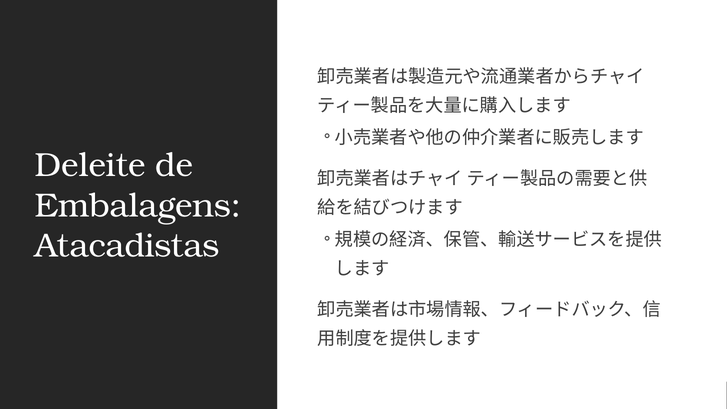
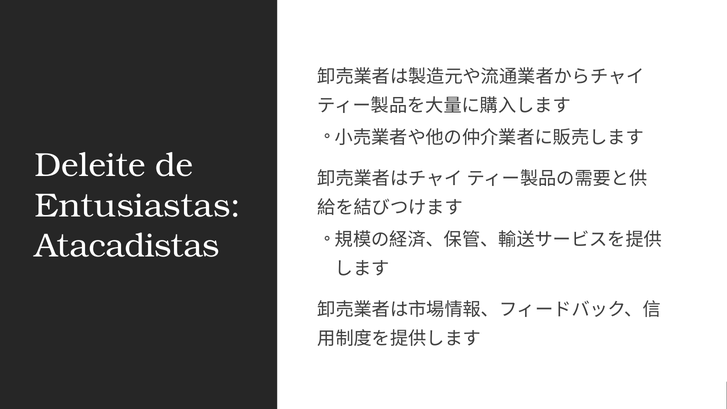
Embalagens: Embalagens -> Entusiastas (138, 205)
